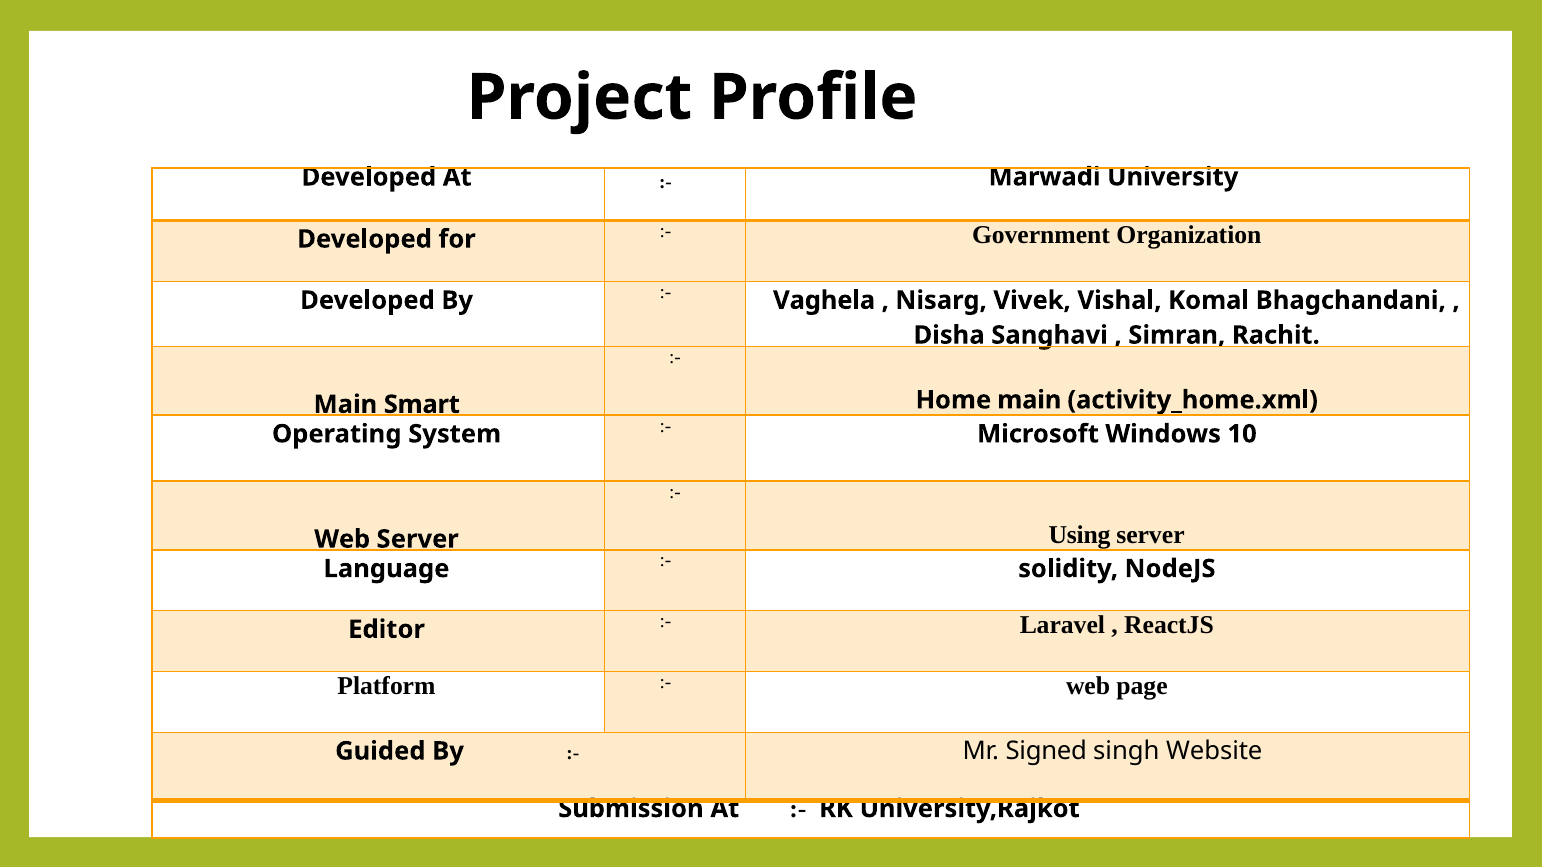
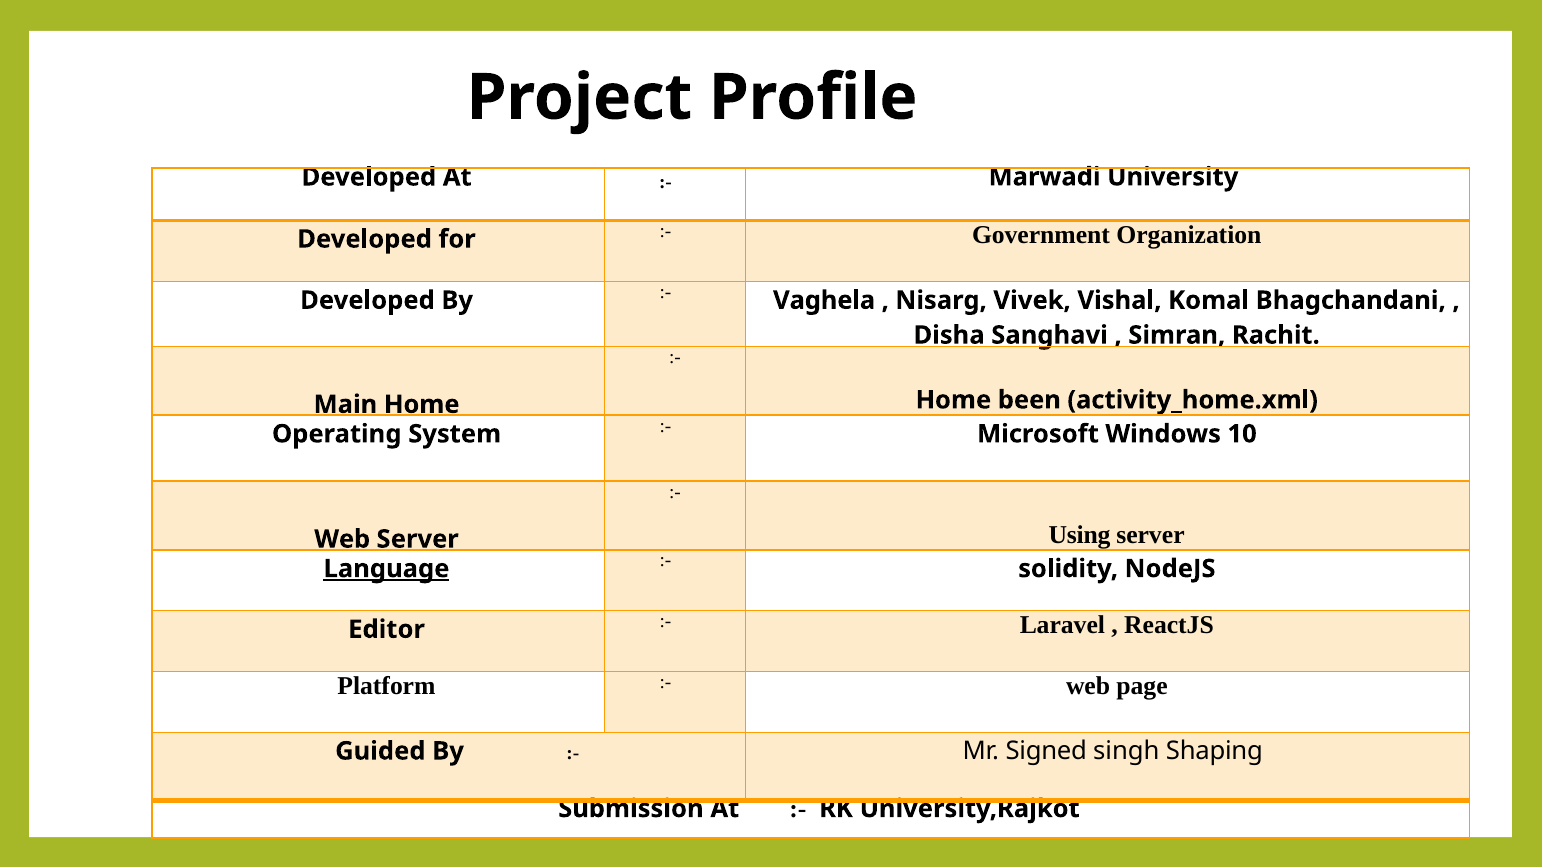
Home main: main -> been (1029, 400)
Main Smart: Smart -> Home (422, 405)
Language underline: none -> present (386, 569)
Website: Website -> Shaping (1214, 751)
